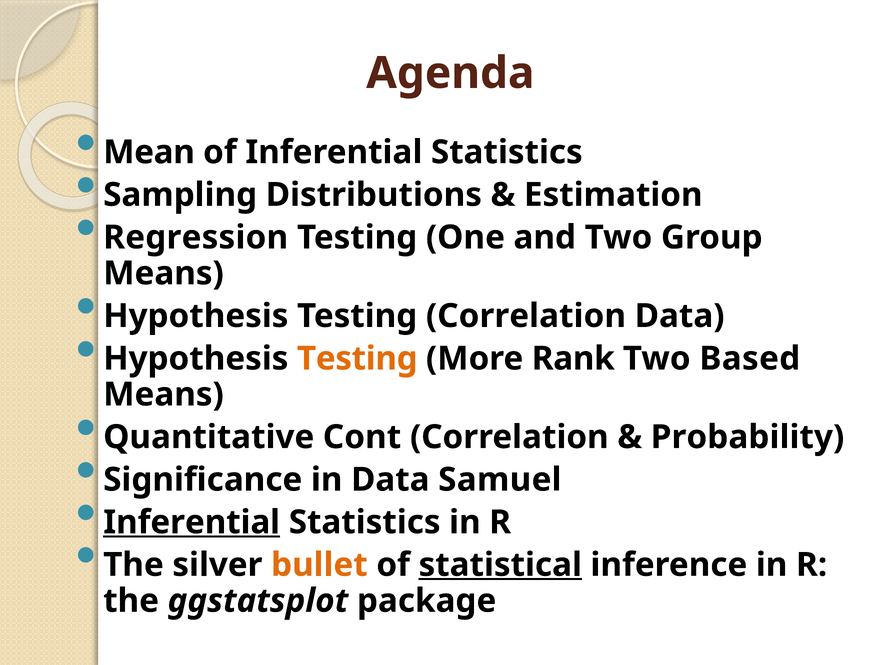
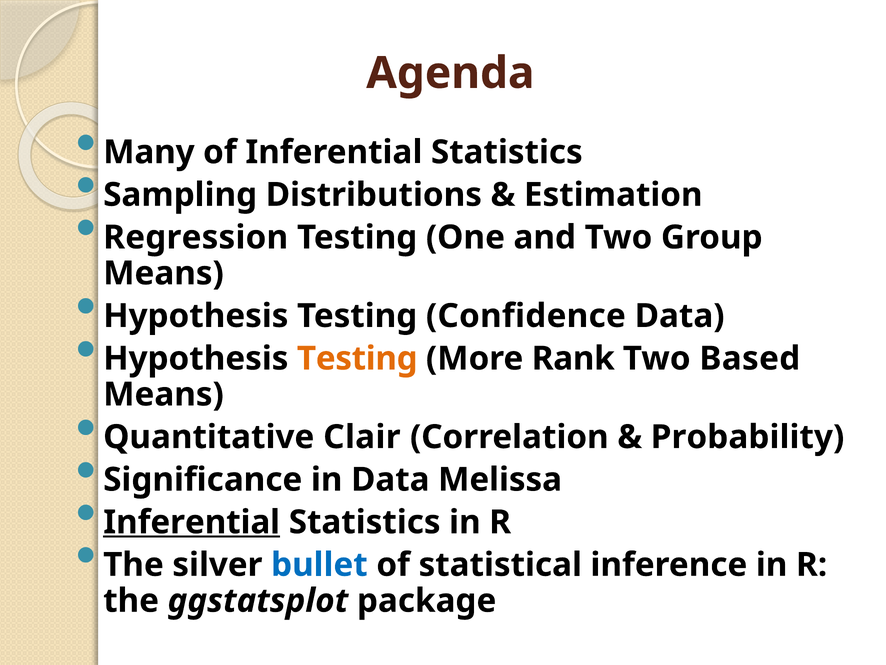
Mean: Mean -> Many (149, 152)
Testing Correlation: Correlation -> Confidence (526, 316)
Cont: Cont -> Clair (362, 437)
Samuel: Samuel -> Melissa (500, 479)
bullet colour: orange -> blue (319, 564)
statistical underline: present -> none (500, 564)
